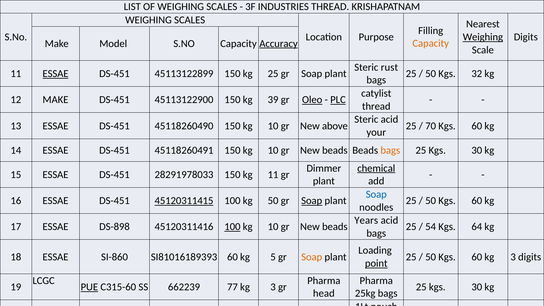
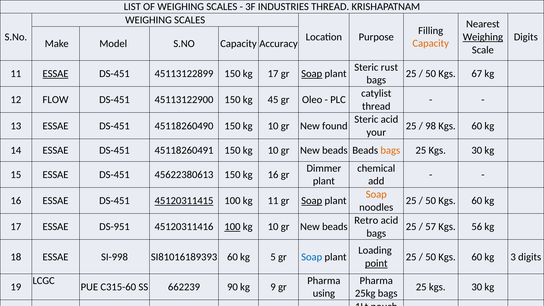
Accuracy underline: present -> none (279, 44)
150 kg 25: 25 -> 17 (273, 74)
Soap underline: none -> present (312, 74)
32: 32 -> 67 (477, 74)
12 MAKE: MAKE -> FLOW (56, 100)
39: 39 -> 45 (273, 100)
Oleo underline: present -> none (312, 100)
PLC underline: present -> none (338, 100)
above: above -> found (335, 126)
70: 70 -> 98 (431, 126)
chemical underline: present -> none (376, 168)
28291978033: 28291978033 -> 45622380613 (184, 175)
kg 11: 11 -> 16 (273, 175)
Soap colour: blue -> orange (376, 194)
kg 50: 50 -> 11 (273, 201)
Years: Years -> Retro (366, 220)
DS-898: DS-898 -> DS-951 (114, 227)
54: 54 -> 57 (431, 227)
64: 64 -> 56 (477, 227)
SI-860: SI-860 -> SI-998 (114, 257)
Soap colour: orange -> blue (312, 257)
PUE underline: present -> none (89, 287)
77: 77 -> 90 (232, 287)
3: 3 -> 9 (273, 287)
head: head -> using (324, 293)
